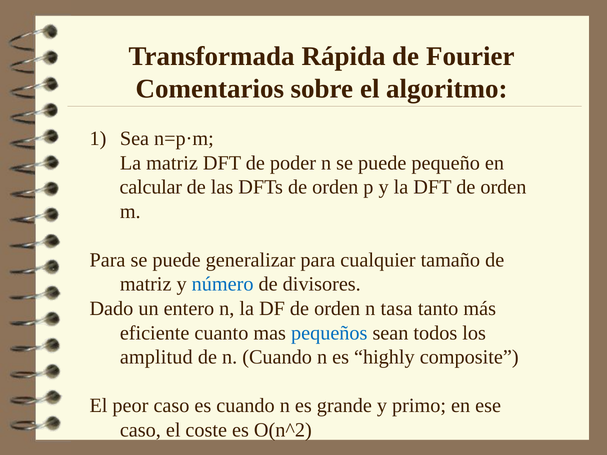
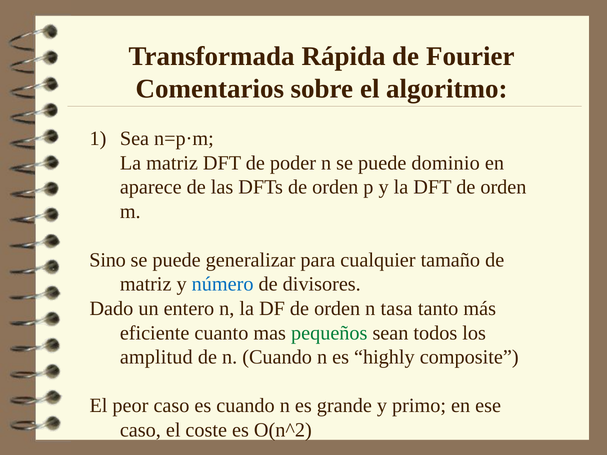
pequeño: pequeño -> dominio (446, 163)
calcular: calcular -> aparece (151, 187)
Para: Para -> Sino (108, 260)
pequeños colour: blue -> green (329, 333)
